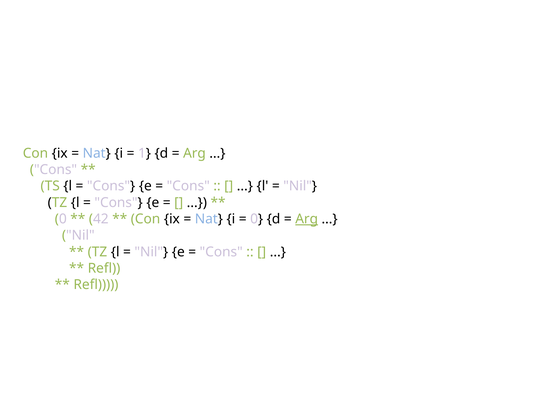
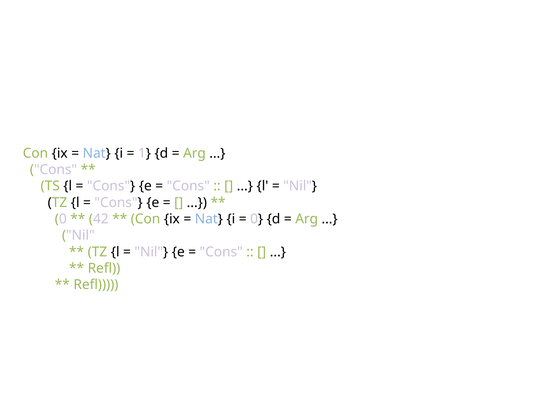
Arg underline: present -> none (307, 219)
